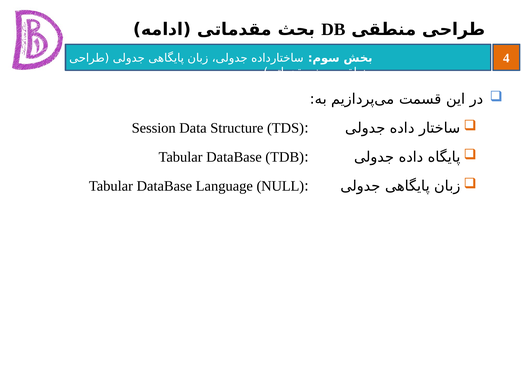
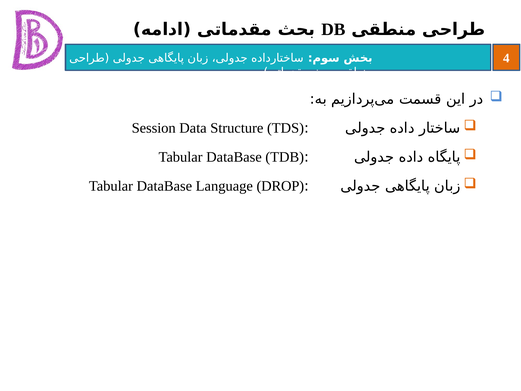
NULL: NULL -> DROP (280, 186)
